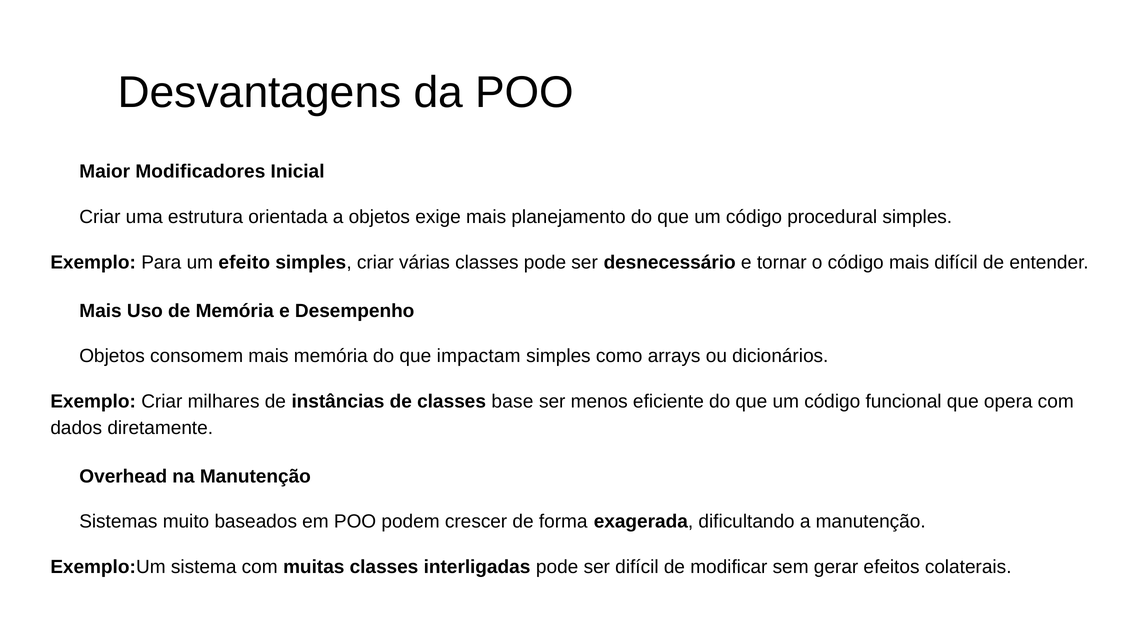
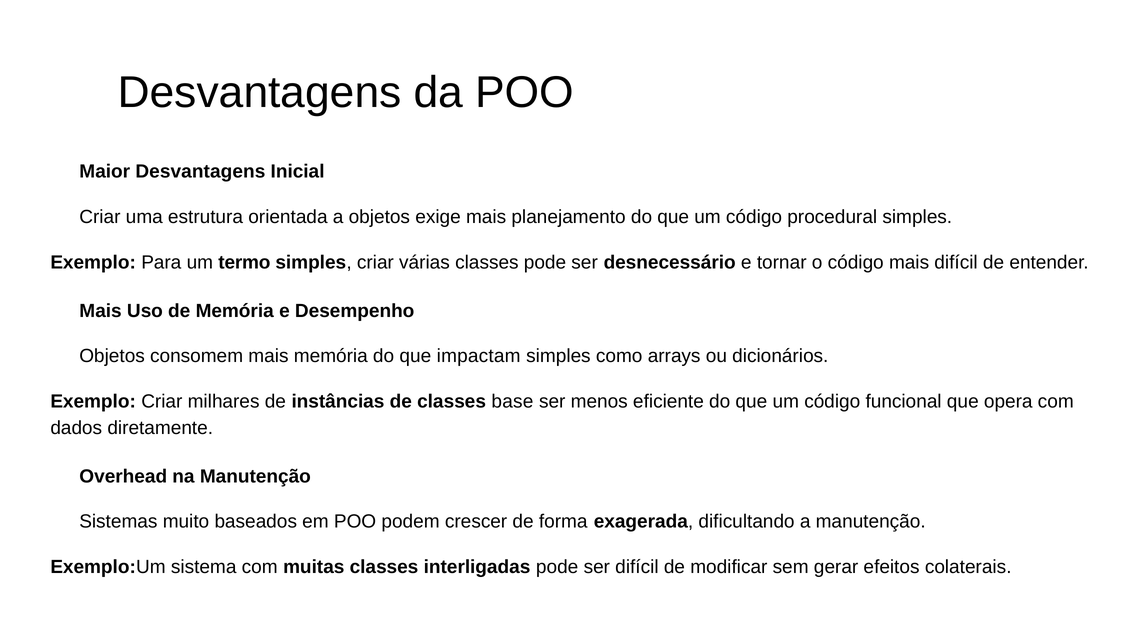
Maior Modificadores: Modificadores -> Desvantagens (200, 172)
efeito: efeito -> termo (244, 262)
